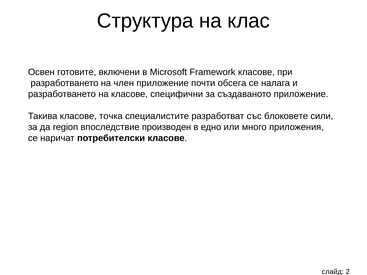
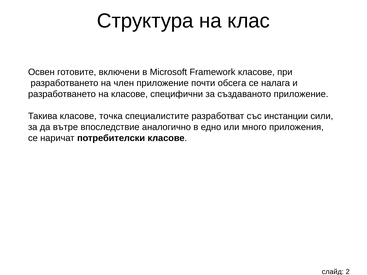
блоковете: блоковете -> инстанции (286, 116)
region: region -> вътре (65, 127)
производен: производен -> аналогично (166, 127)
